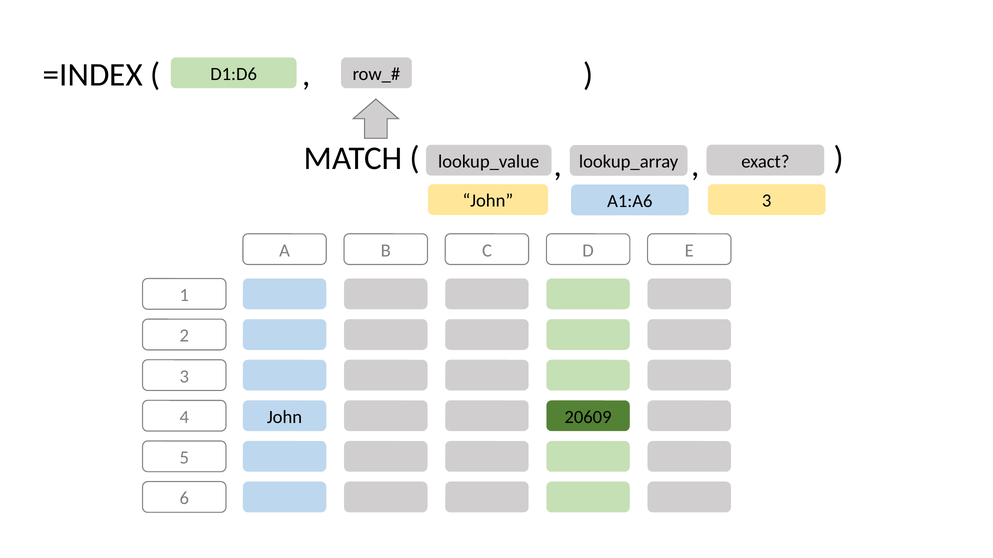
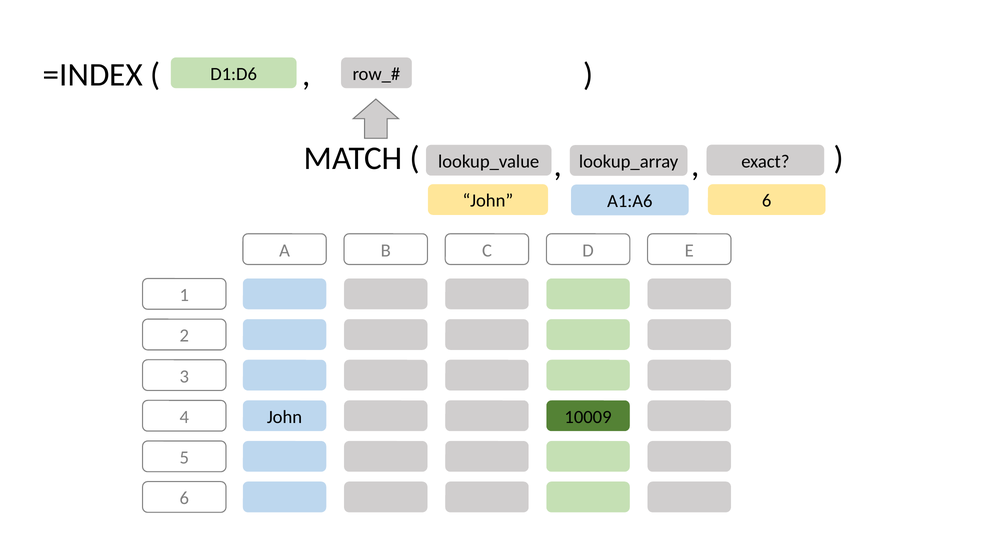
A1:A6 3: 3 -> 6 (767, 201)
20609: 20609 -> 10009 (588, 417)
